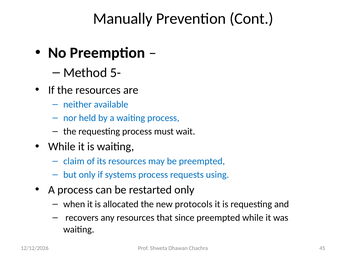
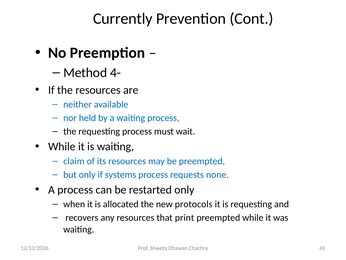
Manually: Manually -> Currently (123, 19)
5-: 5- -> 4- (116, 73)
using: using -> none (217, 174)
since: since -> print (185, 217)
